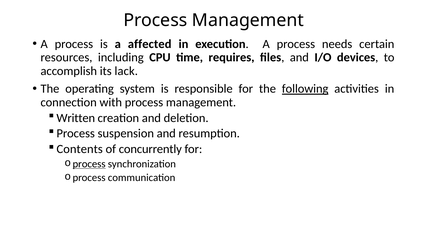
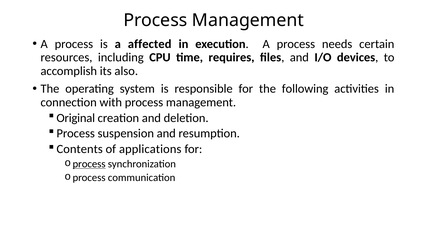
lack: lack -> also (126, 71)
following underline: present -> none (305, 89)
Written: Written -> Original (76, 118)
concurrently: concurrently -> applications (150, 149)
